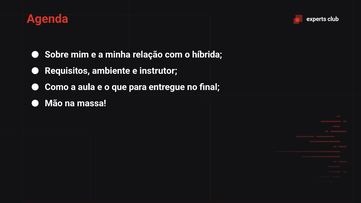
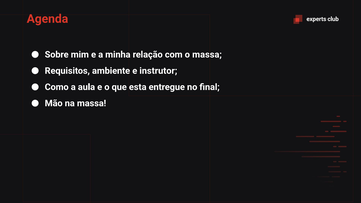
o híbrida: híbrida -> massa (207, 55)
para: para -> esta (138, 87)
